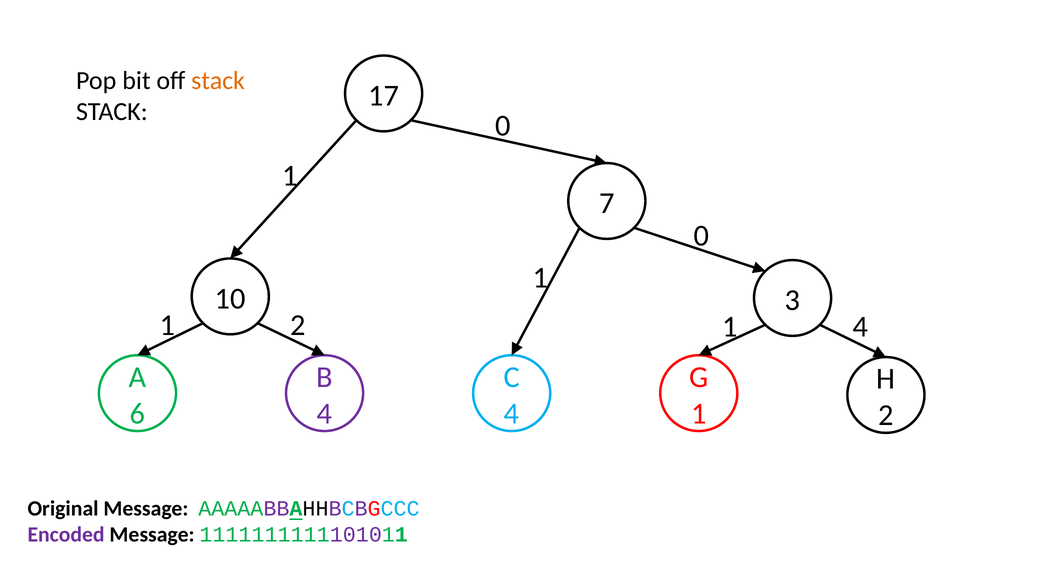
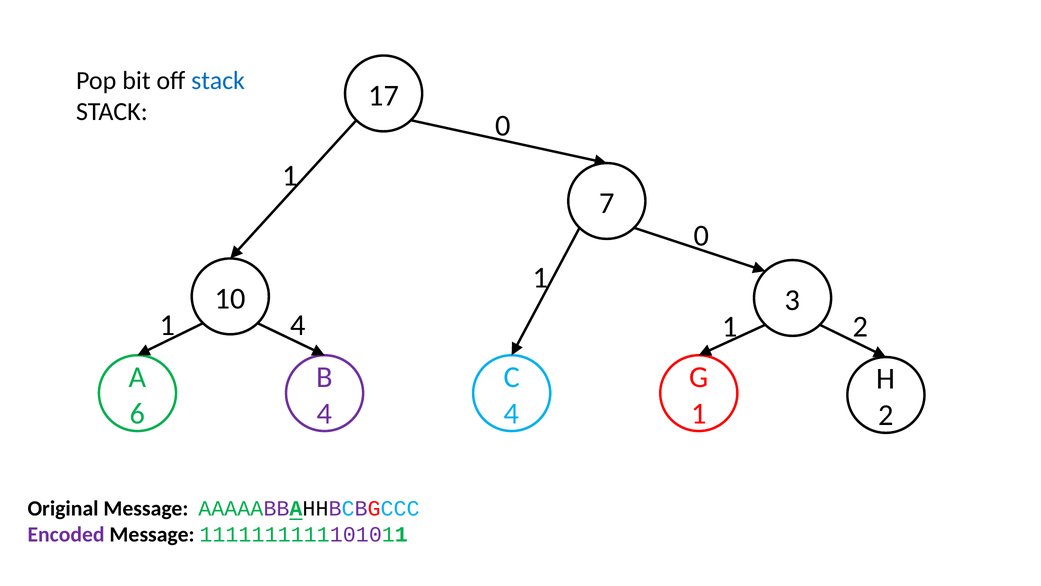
stack colour: orange -> blue (218, 81)
1 2: 2 -> 4 (298, 325)
1 4: 4 -> 2 (860, 326)
